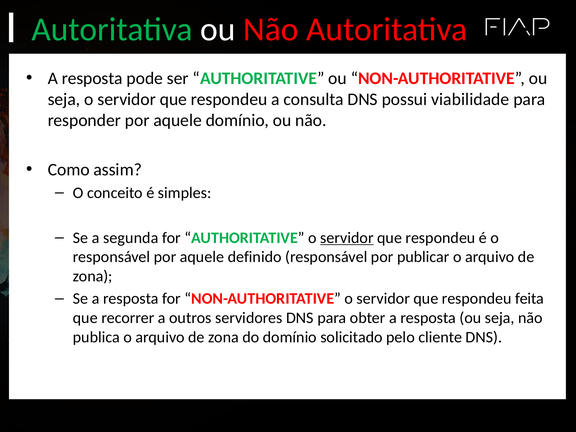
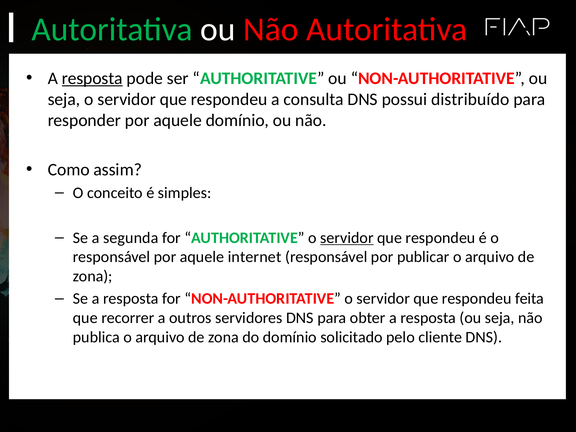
resposta underline: none -> present (92, 78)
viabilidade: viabilidade -> distribuído (470, 99)
definido: definido -> internet (255, 257)
